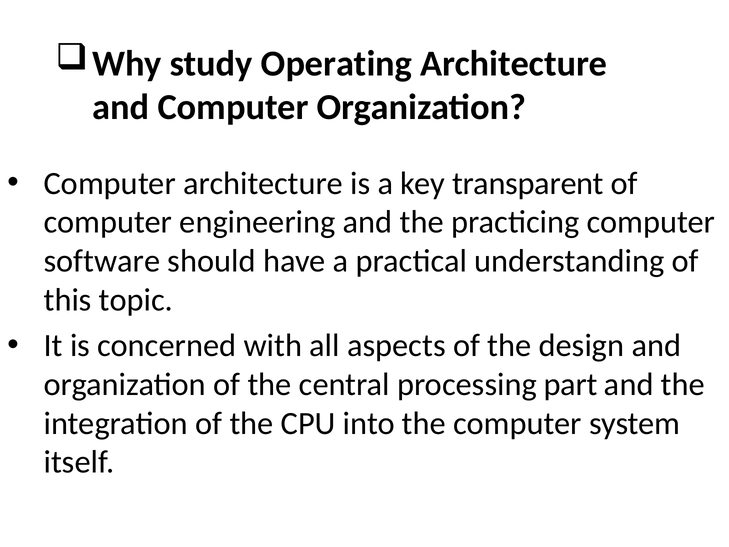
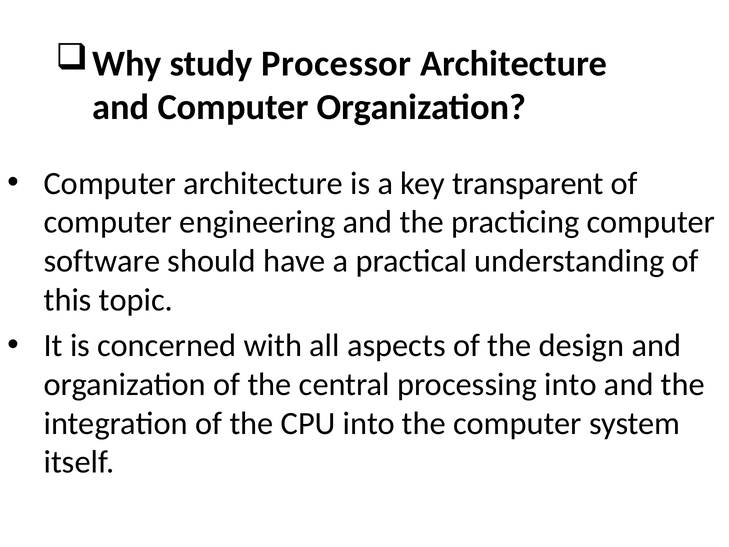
Operating: Operating -> Processor (336, 64)
processing part: part -> into (570, 384)
